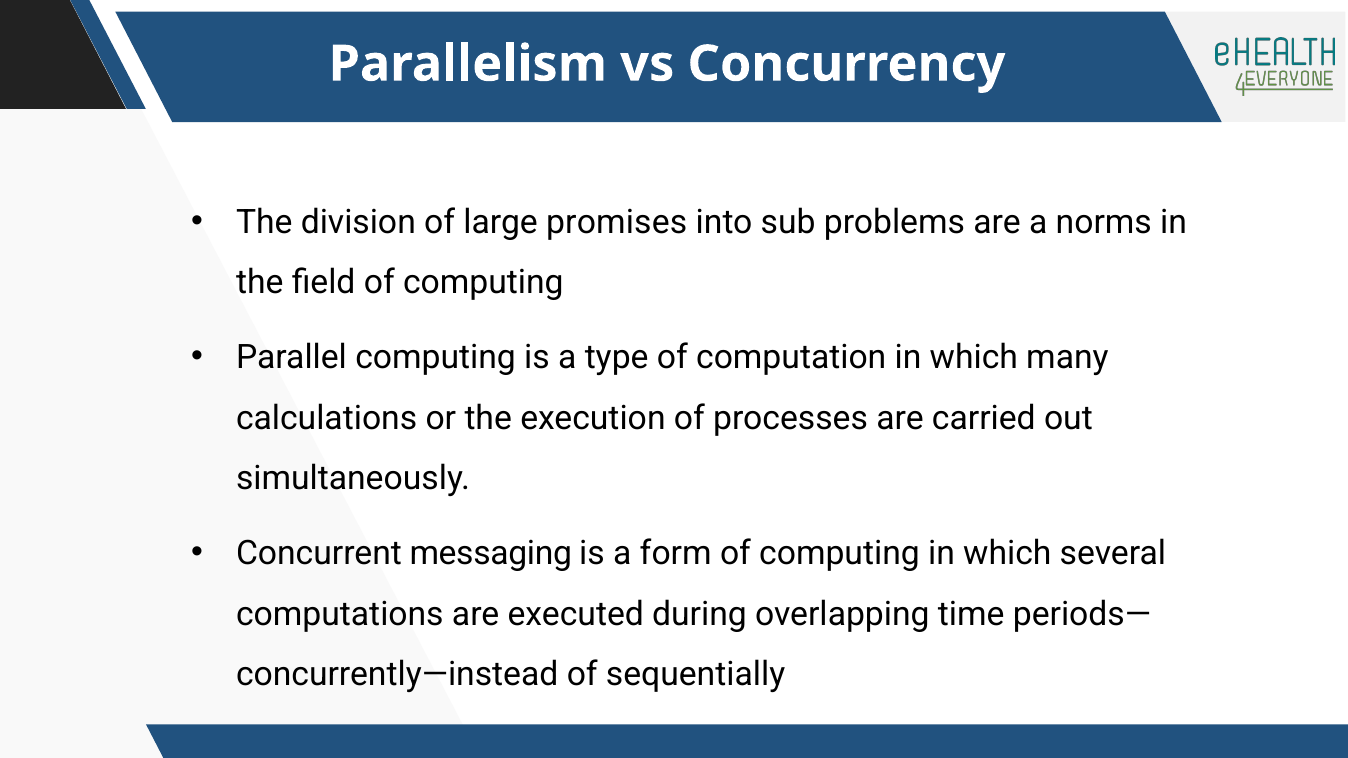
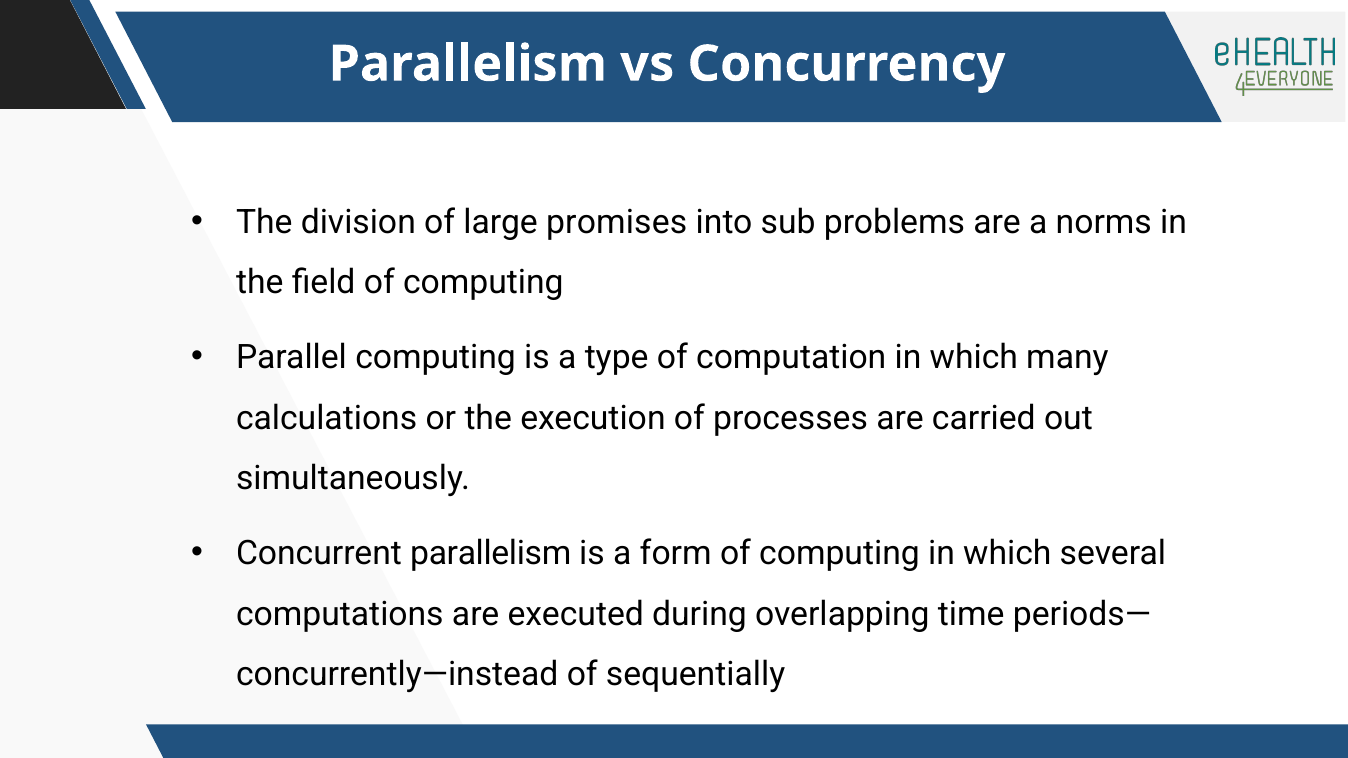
Concurrent messaging: messaging -> parallelism (491, 553)
